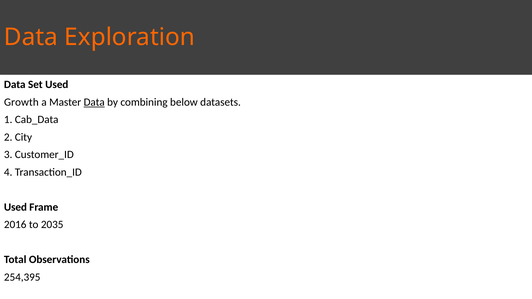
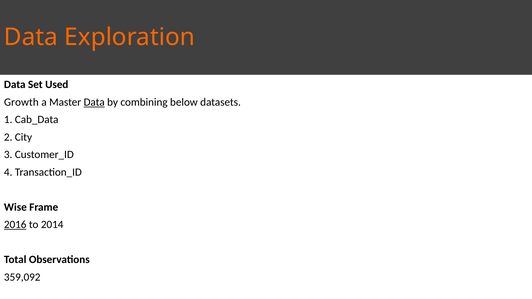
Used: Used -> Wise (15, 207)
2016 underline: none -> present (15, 225)
2035: 2035 -> 2014 (52, 225)
254,395: 254,395 -> 359,092 (22, 277)
